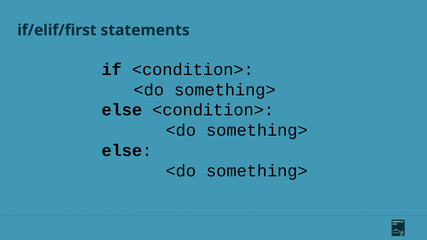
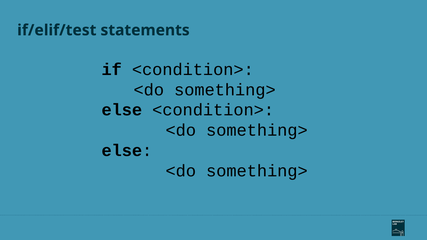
if/elif/first: if/elif/first -> if/elif/test (57, 30)
